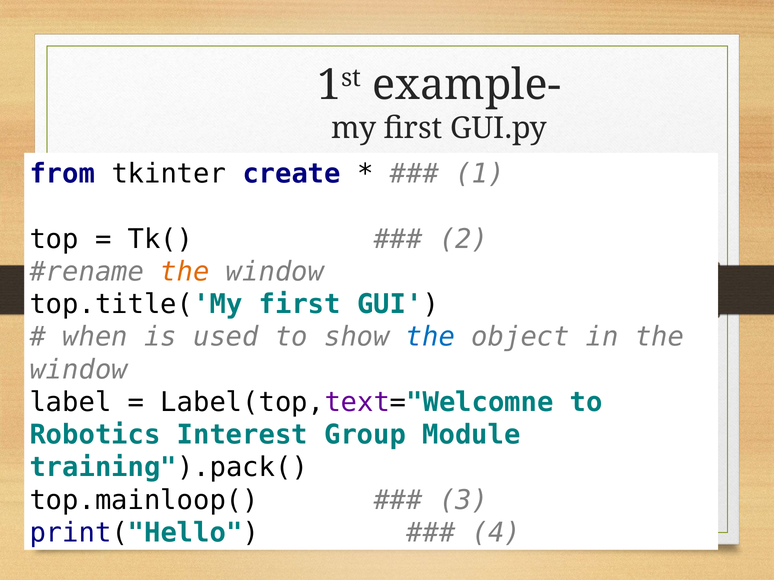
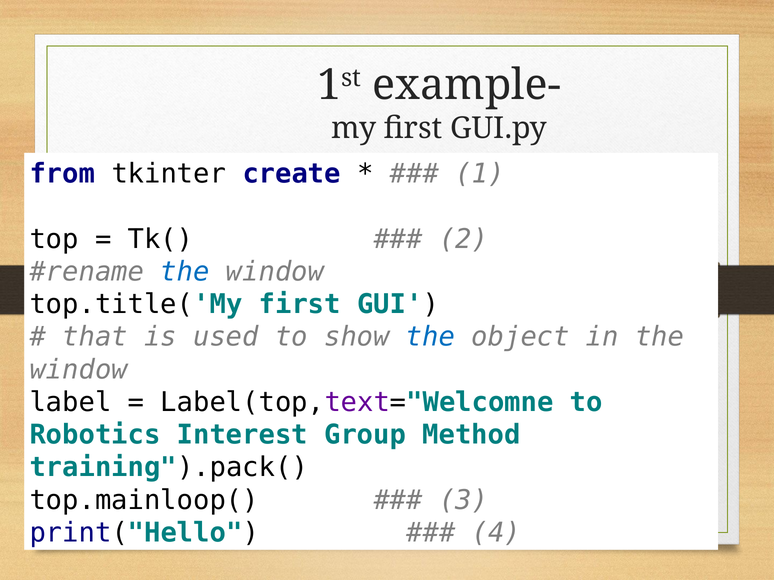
the colour: orange -> blue (185, 272)
when: when -> that (95, 337)
Module: Module -> Method (471, 435)
